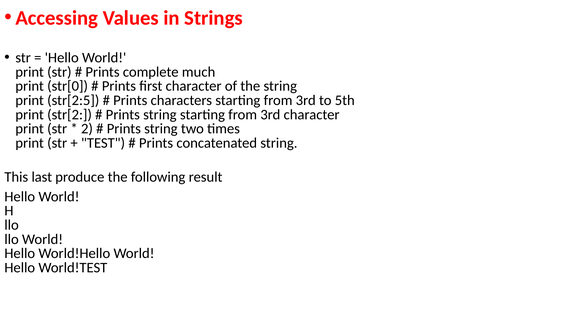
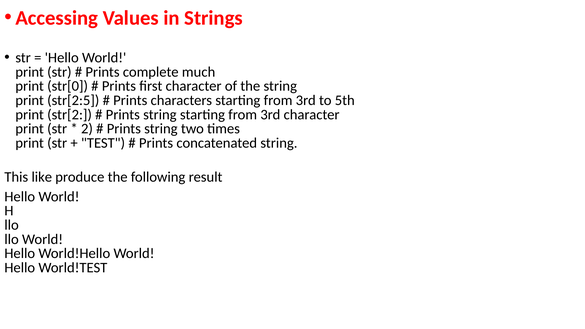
last: last -> like (42, 177)
